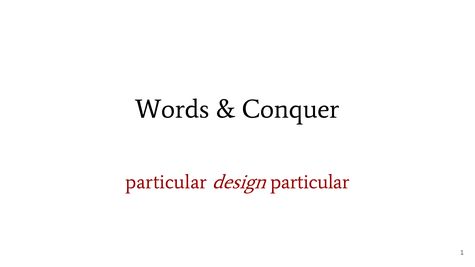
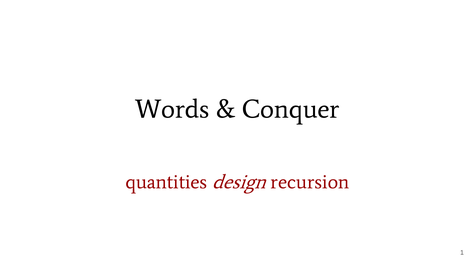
particular: particular -> quantities (166, 182)
design particular: particular -> recursion (310, 182)
